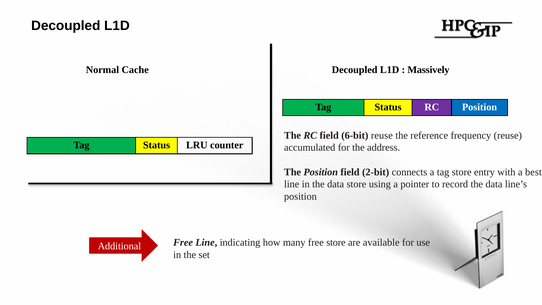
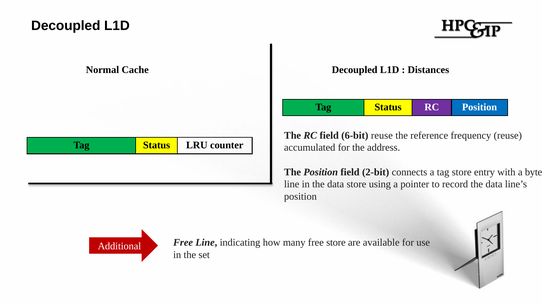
Massively: Massively -> Distances (428, 70)
best: best -> byte (534, 172)
